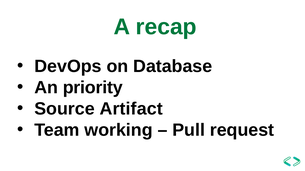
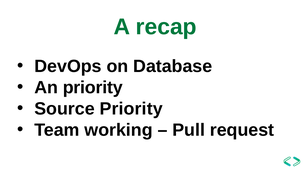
Source Artifact: Artifact -> Priority (131, 109)
